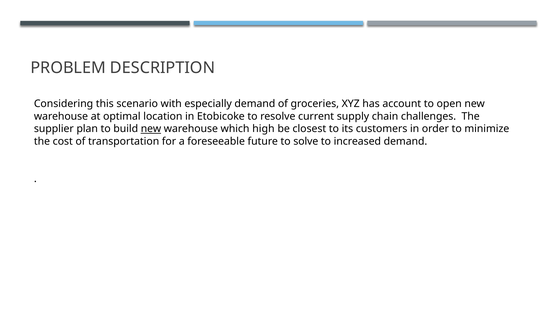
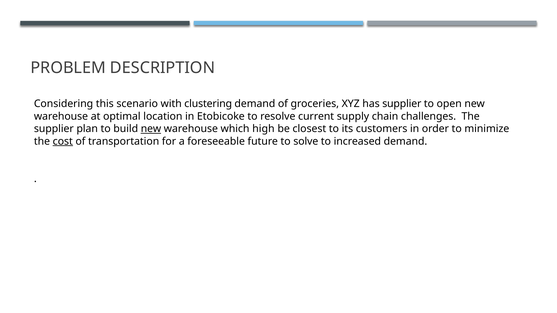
especially: especially -> clustering (208, 104)
has account: account -> supplier (402, 104)
cost underline: none -> present (63, 141)
